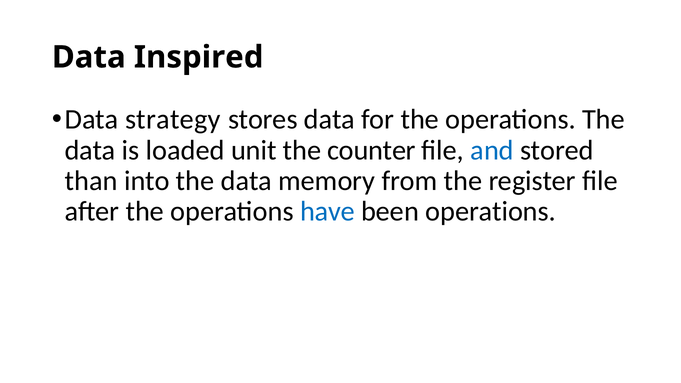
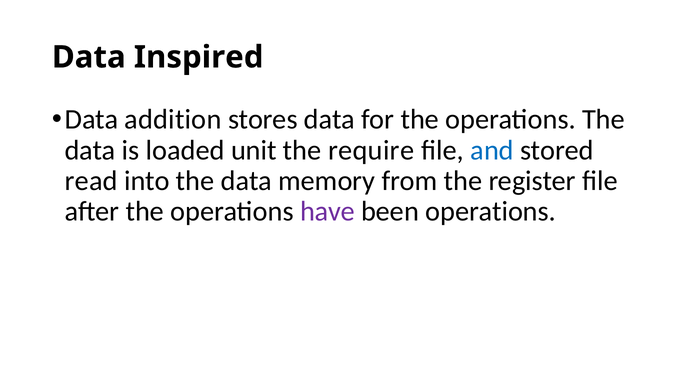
strategy: strategy -> addition (173, 120)
counter: counter -> require (371, 150)
than: than -> read (91, 181)
have colour: blue -> purple (327, 212)
